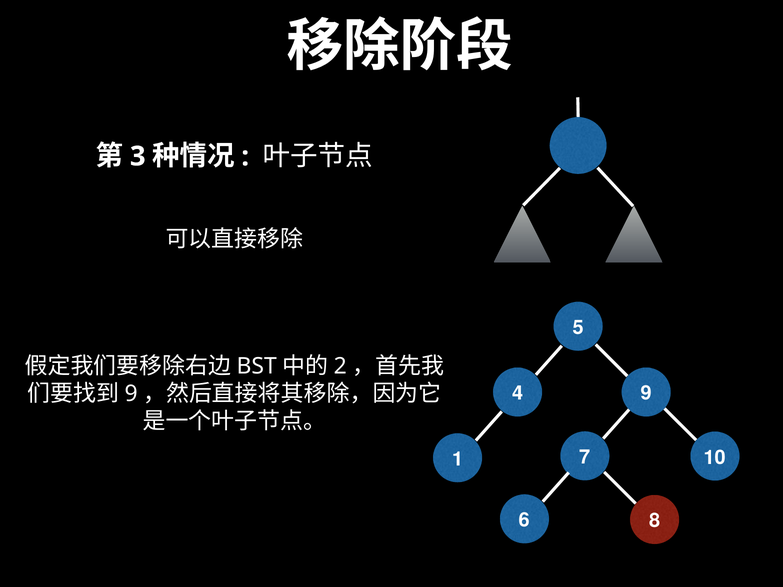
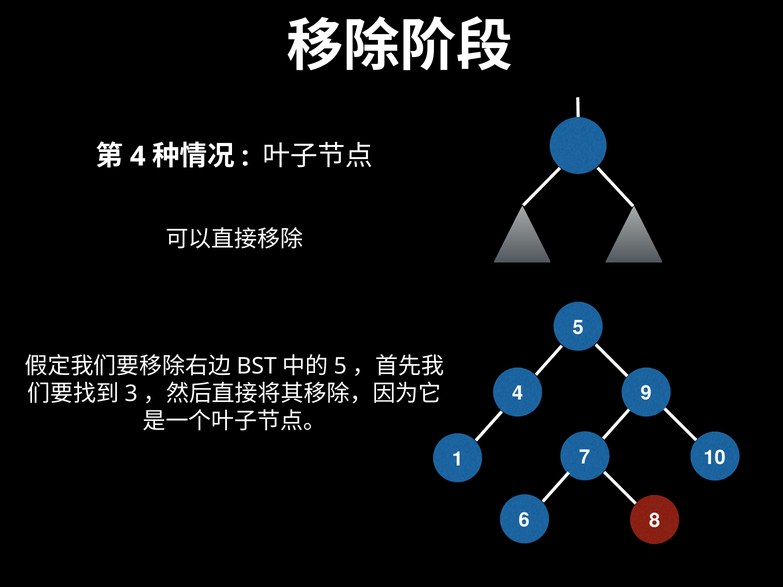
3: 3 -> 4 (138, 156)
2: 2 -> 5 (340, 366)
9: 9 -> 3 (131, 394)
